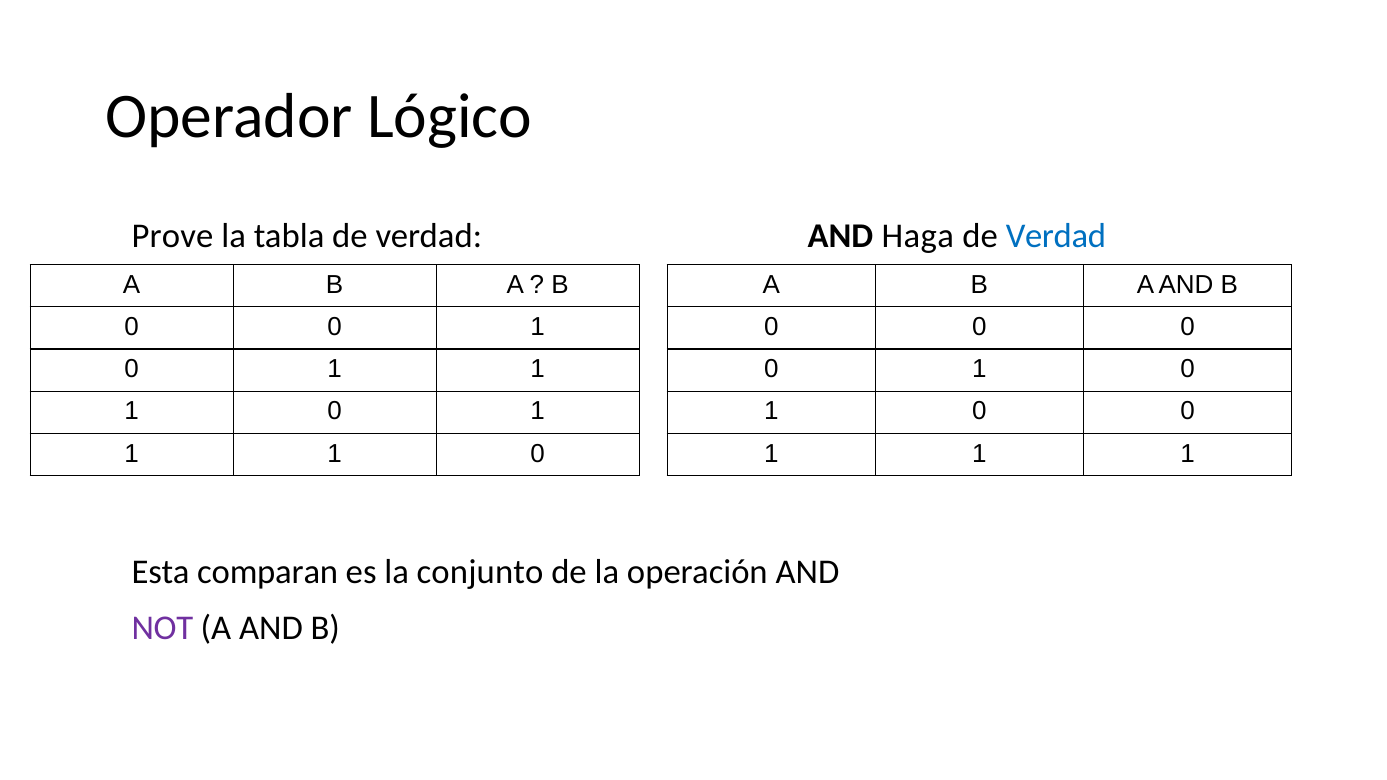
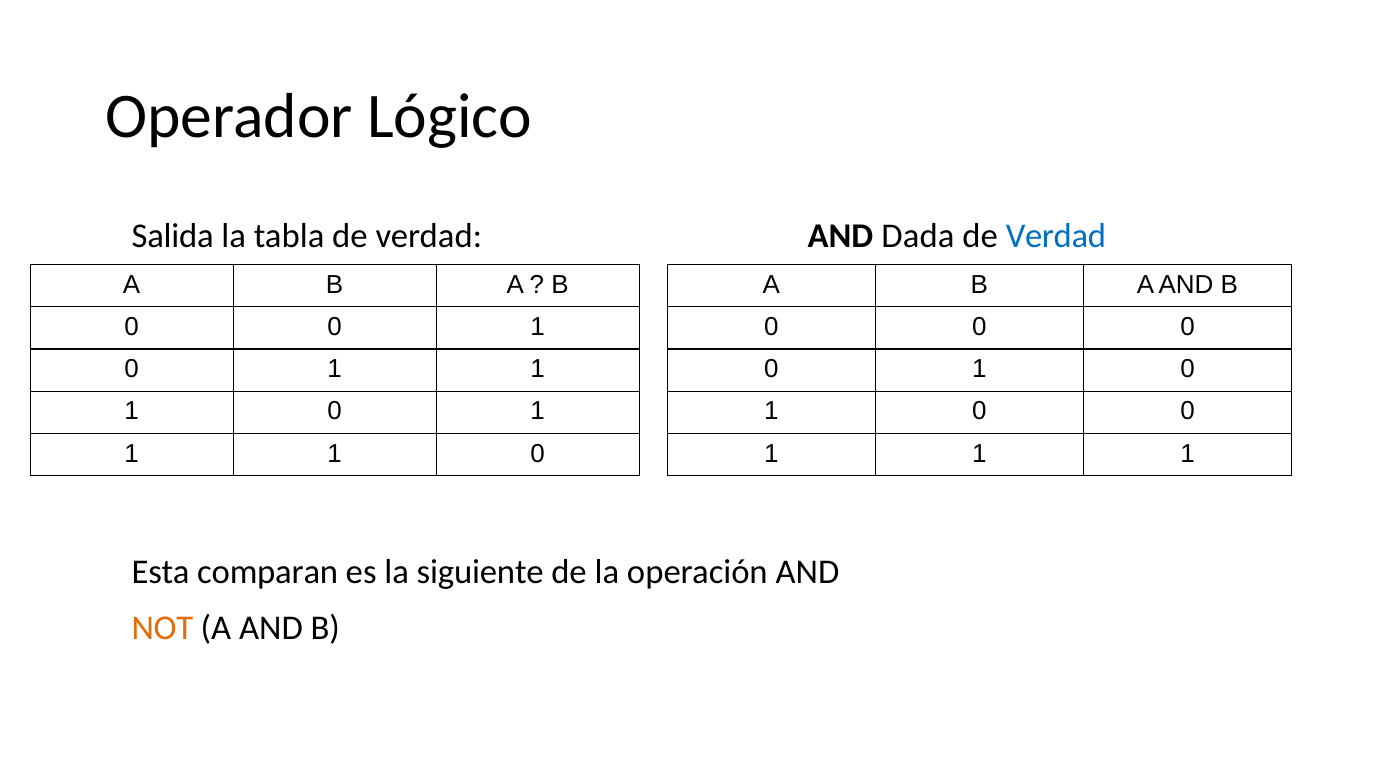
Prove: Prove -> Salida (173, 236)
Haga: Haga -> Dada (918, 236)
conjunto: conjunto -> siguiente (480, 572)
NOT colour: purple -> orange (162, 629)
